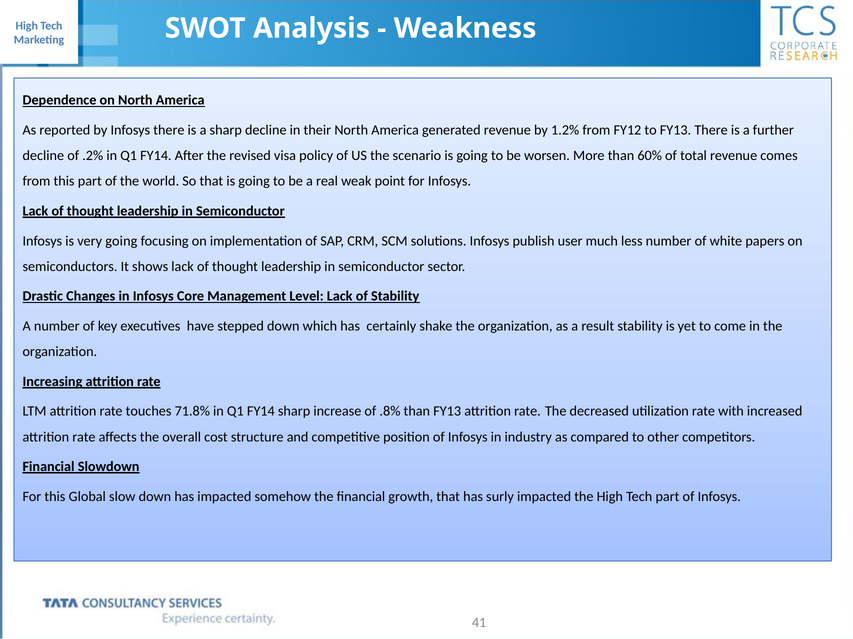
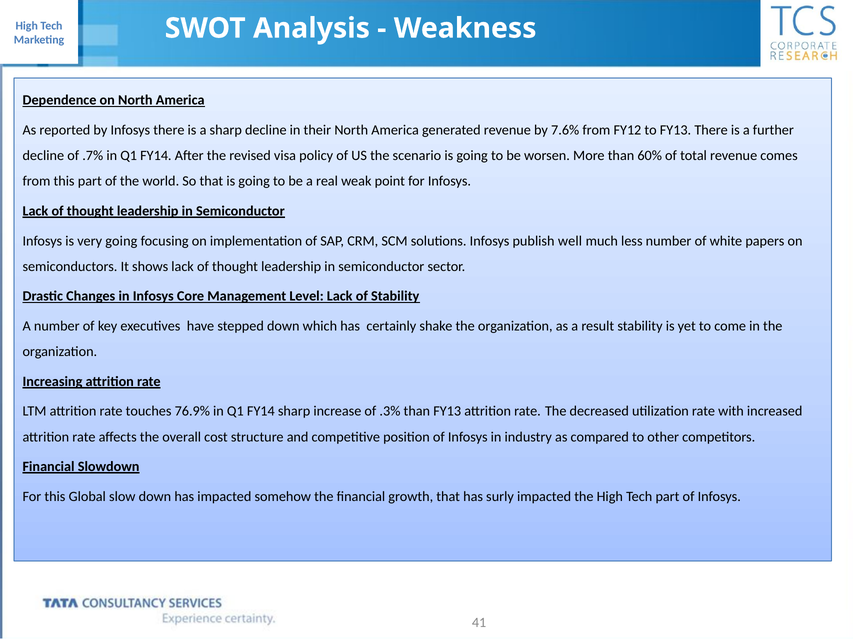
1.2%: 1.2% -> 7.6% (565, 130)
.2%: .2% -> .7% (93, 156)
user: user -> well (570, 241)
71.8%: 71.8% -> 76.9% (192, 412)
.8%: .8% -> .3% (390, 412)
